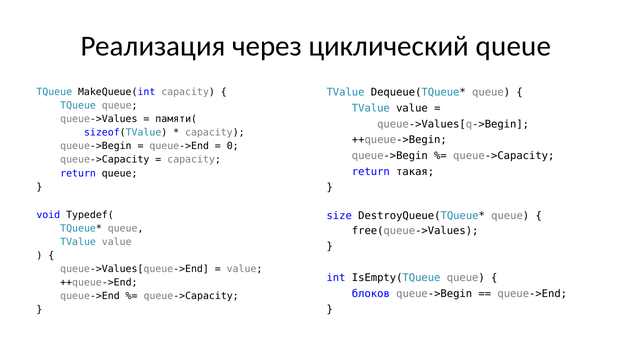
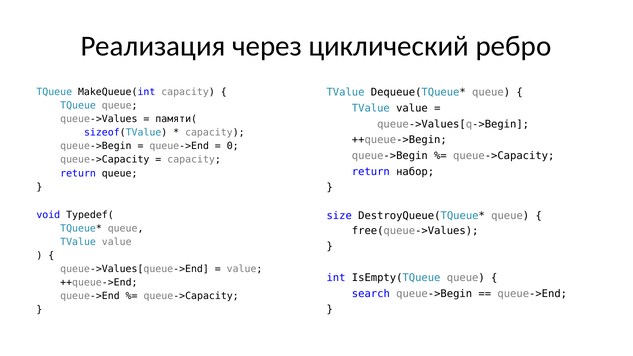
циклический queue: queue -> ребро (513, 46)
такая: такая -> набор (415, 172)
блоков: блоков -> search (371, 294)
